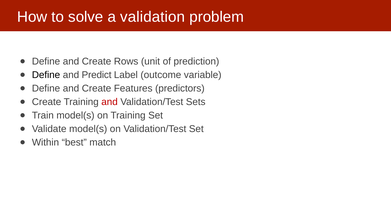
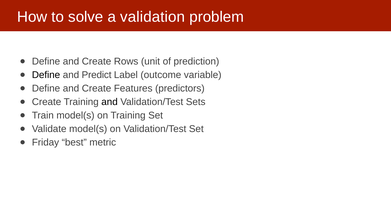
and colour: red -> black (110, 102)
Within: Within -> Friday (45, 142)
match: match -> metric (103, 142)
